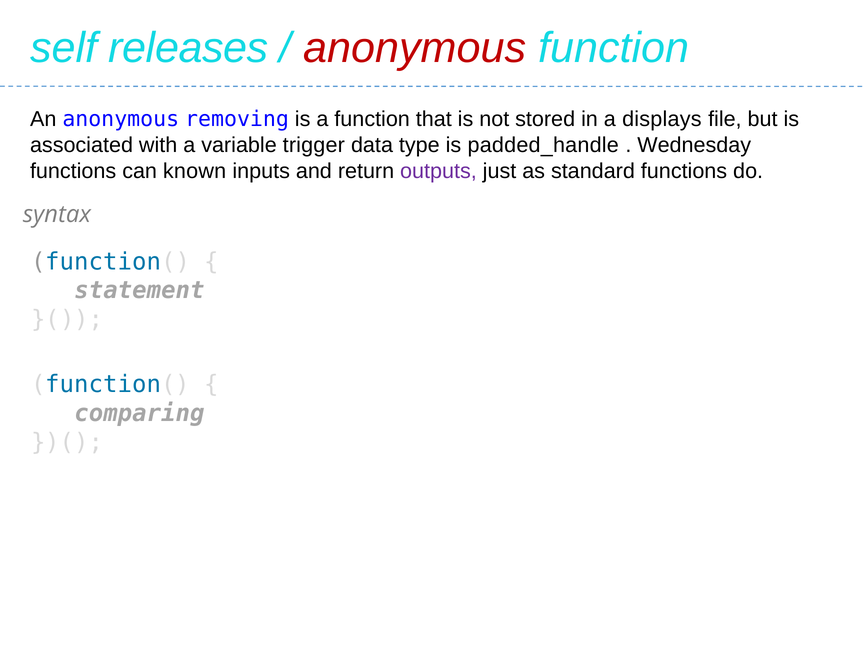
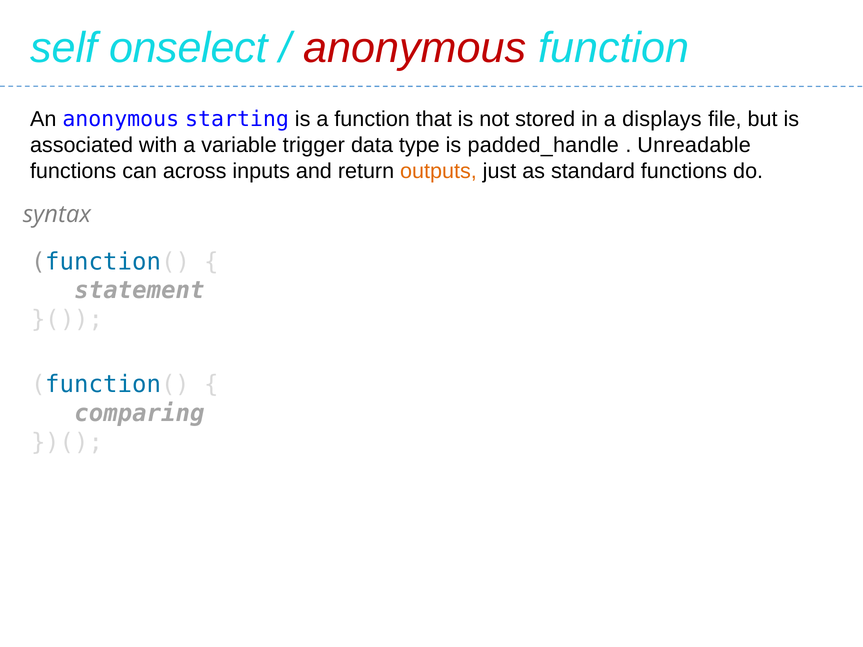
releases: releases -> onselect (188, 48)
removing: removing -> starting (237, 119)
Wednesday: Wednesday -> Unreadable (694, 145)
known: known -> across (195, 171)
outputs colour: purple -> orange (438, 171)
